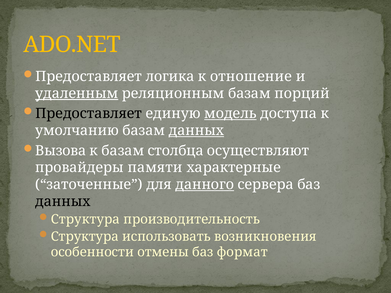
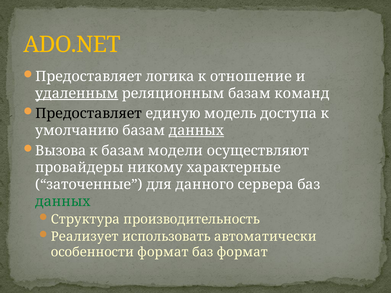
порций: порций -> команд (302, 93)
модель underline: present -> none (230, 114)
столбца: столбца -> модели (175, 151)
памяти: памяти -> никому (155, 168)
данного underline: present -> none (205, 185)
данных colour: black -> green (63, 202)
Структура: Структура -> Реализует (85, 237)
возникновения: возникновения -> автоматически (265, 237)
особенности отмены: отмены -> формат (163, 252)
